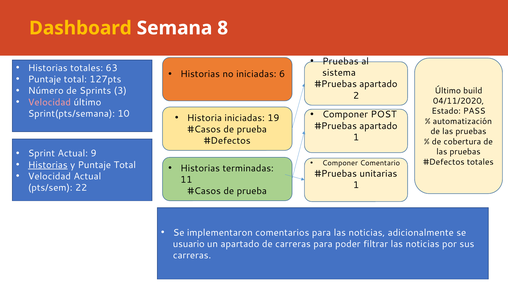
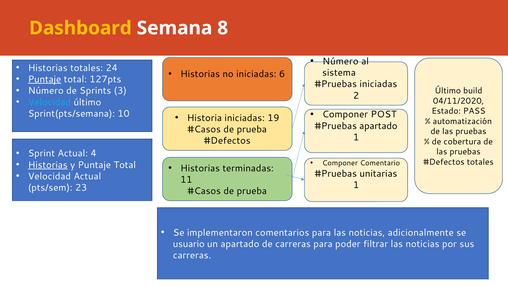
Pruebas: Pruebas -> Número (340, 61)
63: 63 -> 24 (112, 68)
Puntaje underline: none -> present (45, 79)
apartado: apartado -> iniciadas (378, 84)
Velocidad colour: pink -> light blue (49, 102)
9: 9 -> 4 (94, 153)
22: 22 -> 23 (81, 188)
